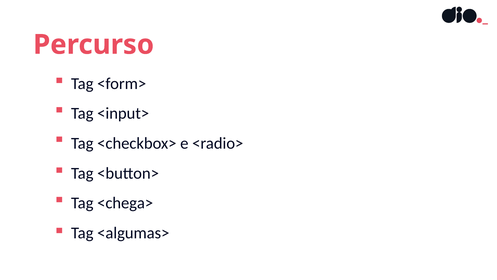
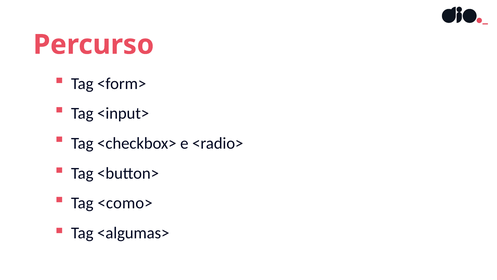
<chega>: <chega> -> <como> (125, 203)
